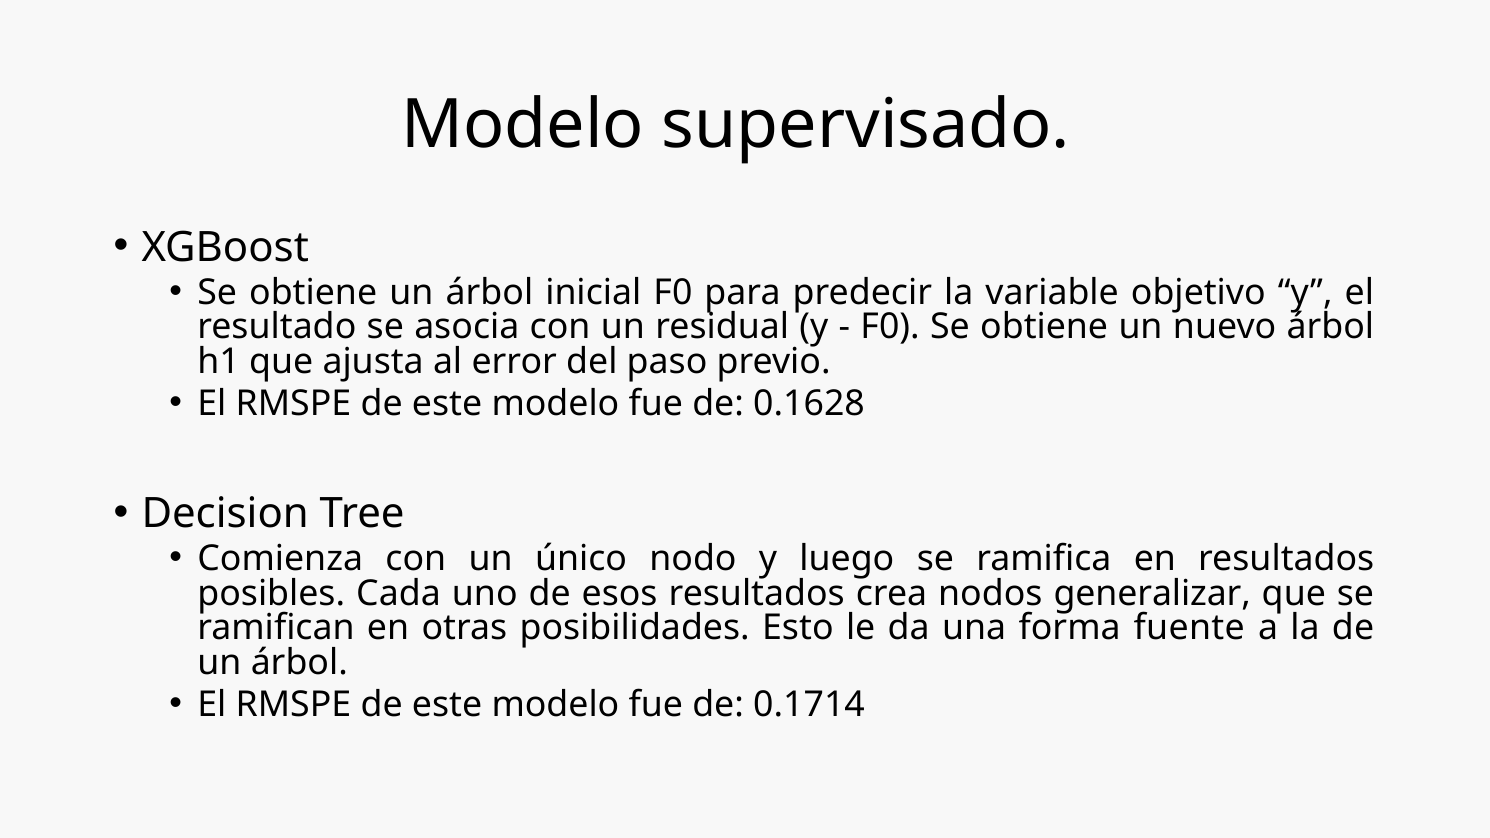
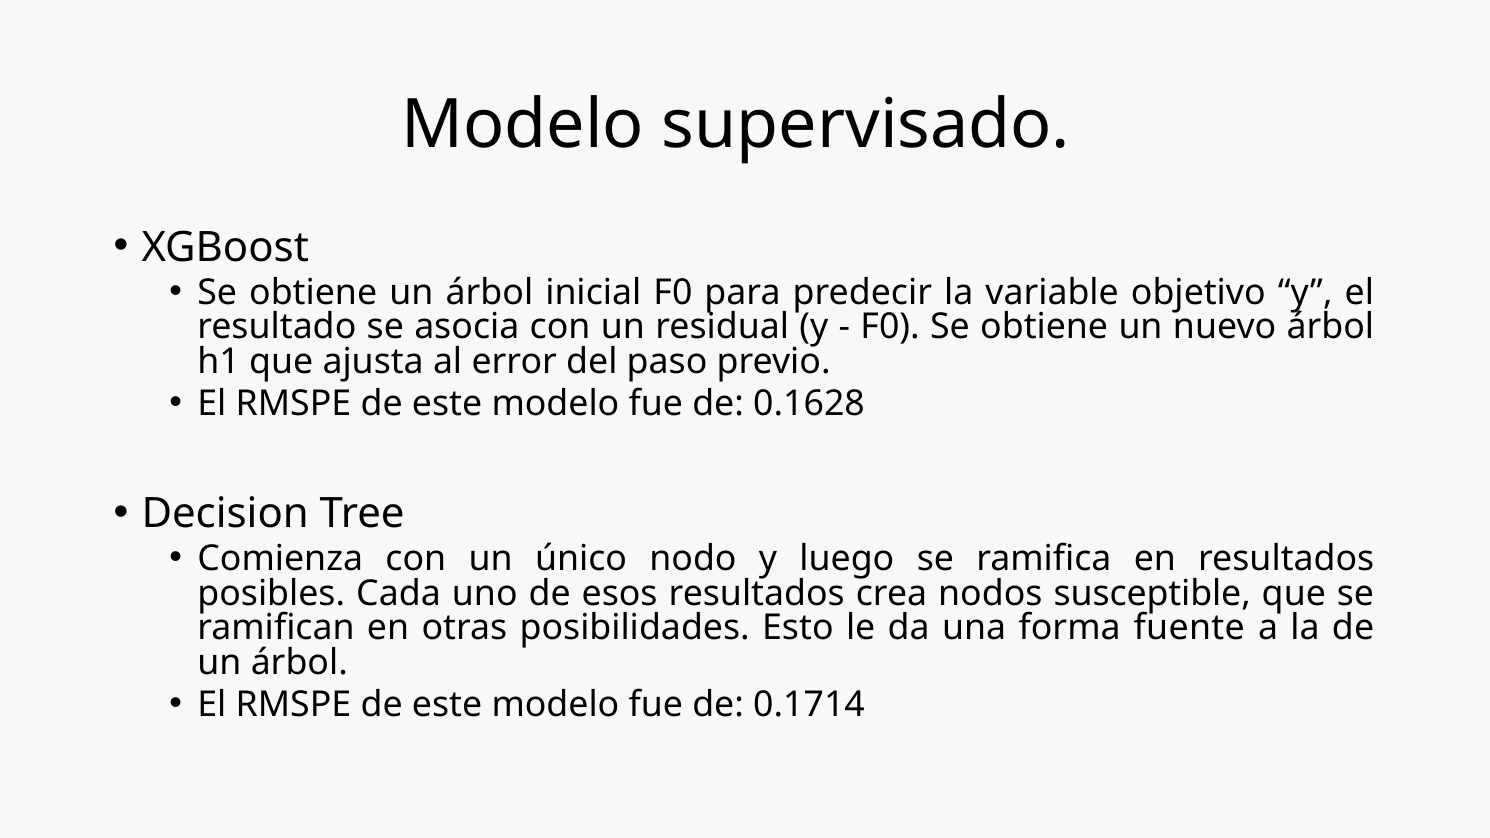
generalizar: generalizar -> susceptible (1152, 594)
